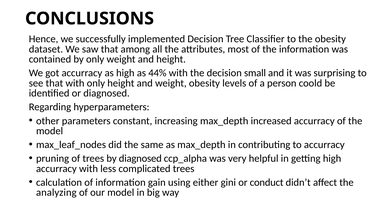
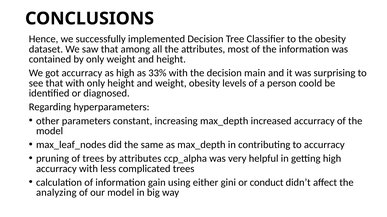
44%: 44% -> 33% (157, 73)
small: small -> main (255, 73)
by diagnosed: diagnosed -> attributes (140, 159)
